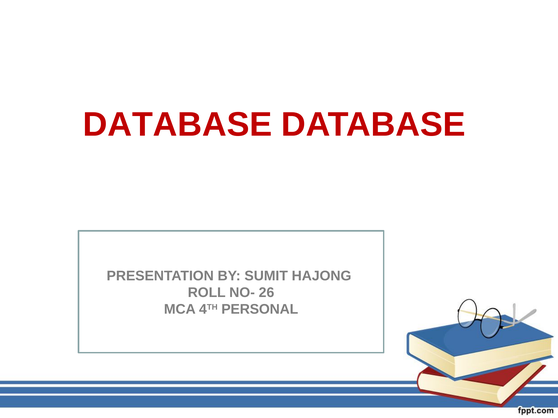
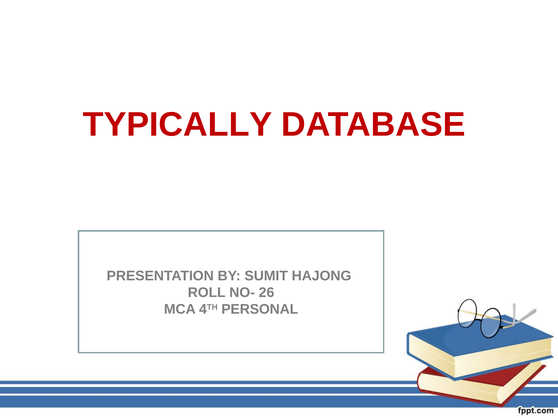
DATABASE: DATABASE -> TYPICALLY (178, 125)
